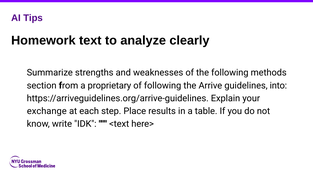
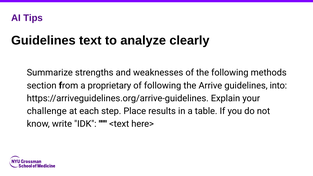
Homework: Homework -> Guidelines (43, 40)
exchange: exchange -> challenge (47, 111)
